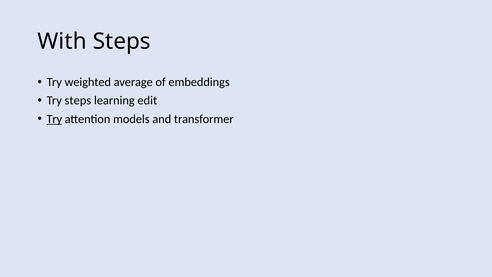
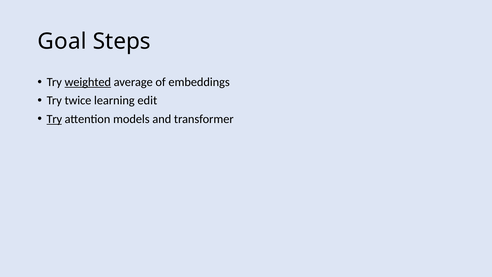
With: With -> Goal (62, 41)
weighted underline: none -> present (88, 82)
Try steps: steps -> twice (78, 100)
